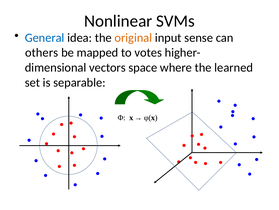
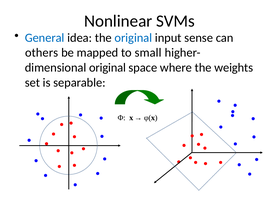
original colour: orange -> blue (133, 38)
votes: votes -> small (148, 52)
vectors: vectors -> original (107, 67)
learned: learned -> weights (234, 67)
